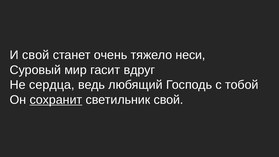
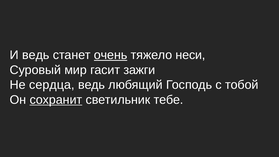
И свой: свой -> ведь (36, 55)
очень underline: none -> present (111, 55)
вдруг: вдруг -> зажги (139, 70)
светильник свой: свой -> тебе (169, 100)
